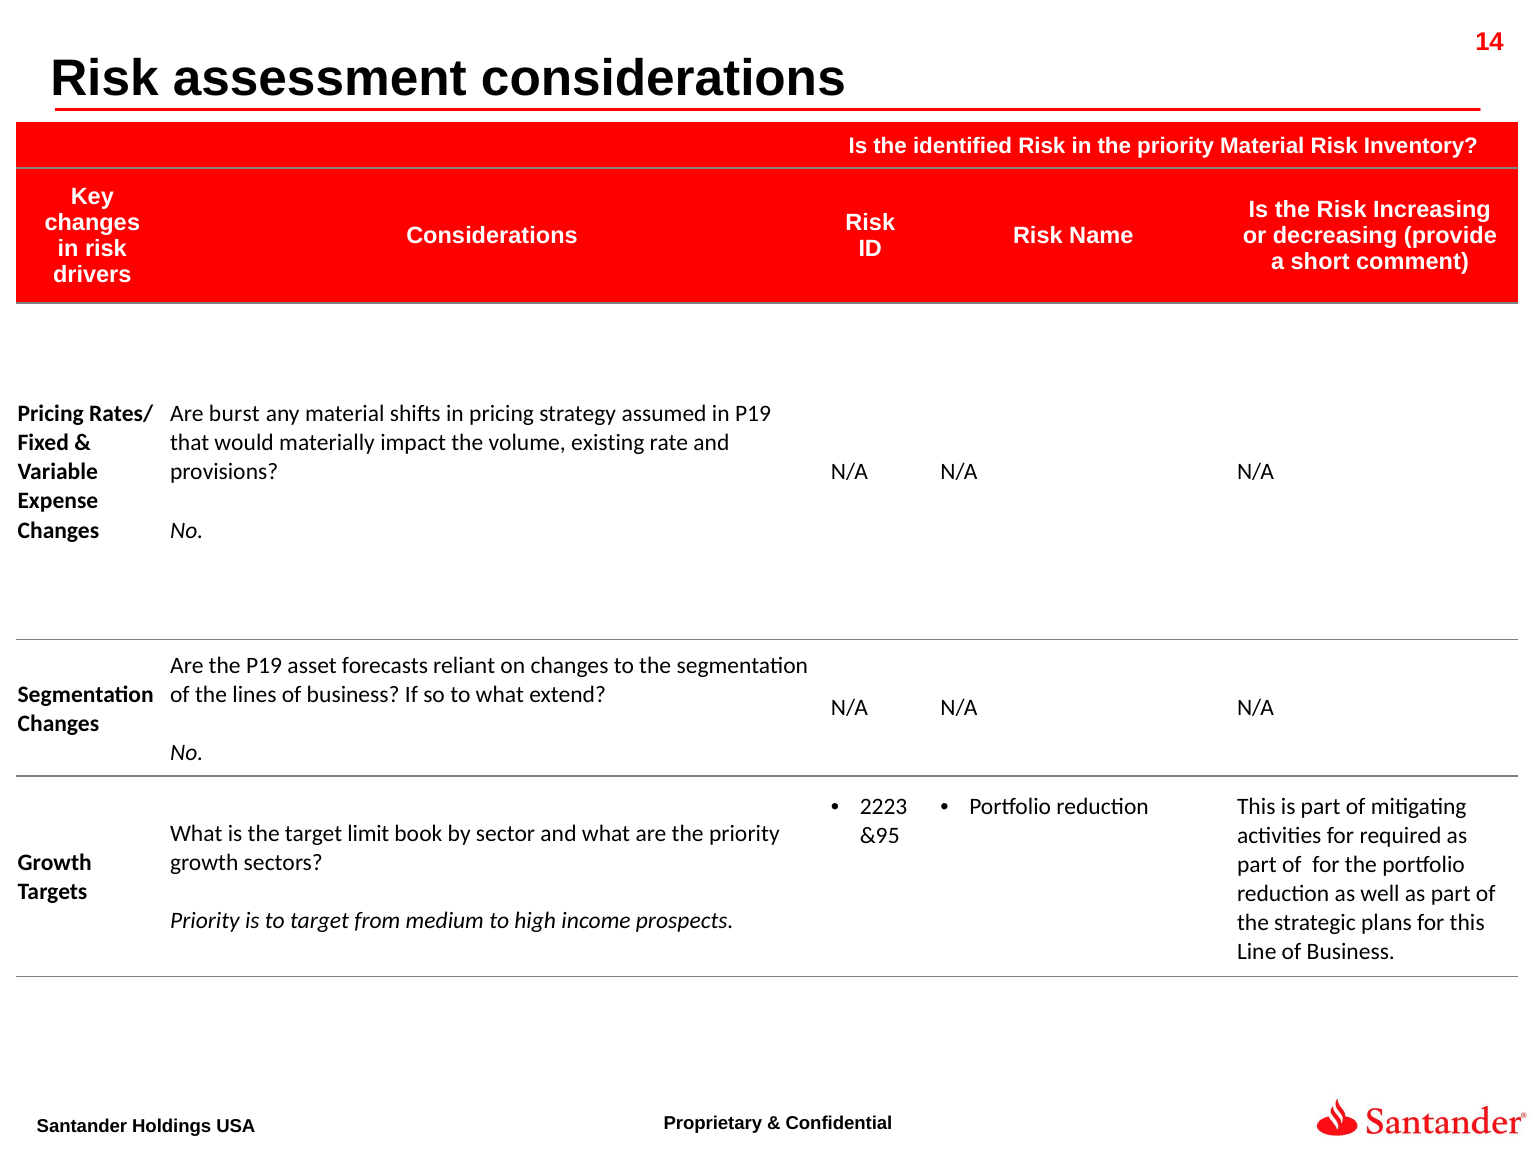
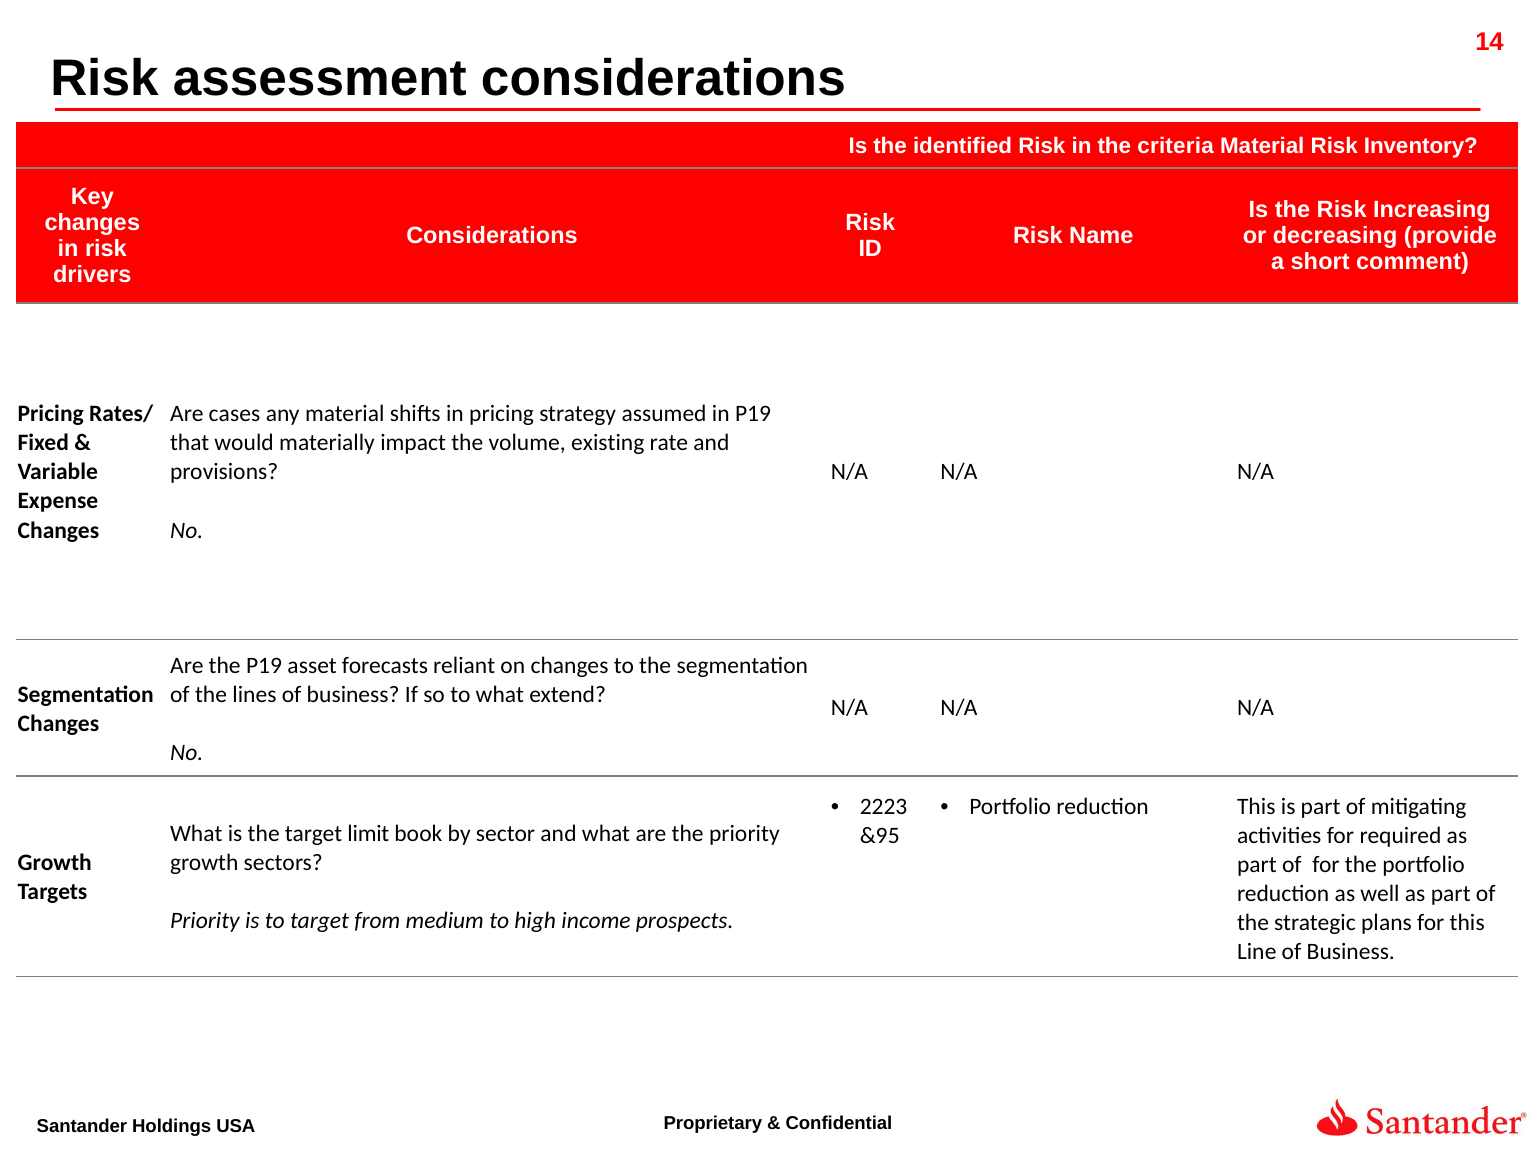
in the priority: priority -> criteria (1176, 146)
burst: burst -> cases (234, 414)
